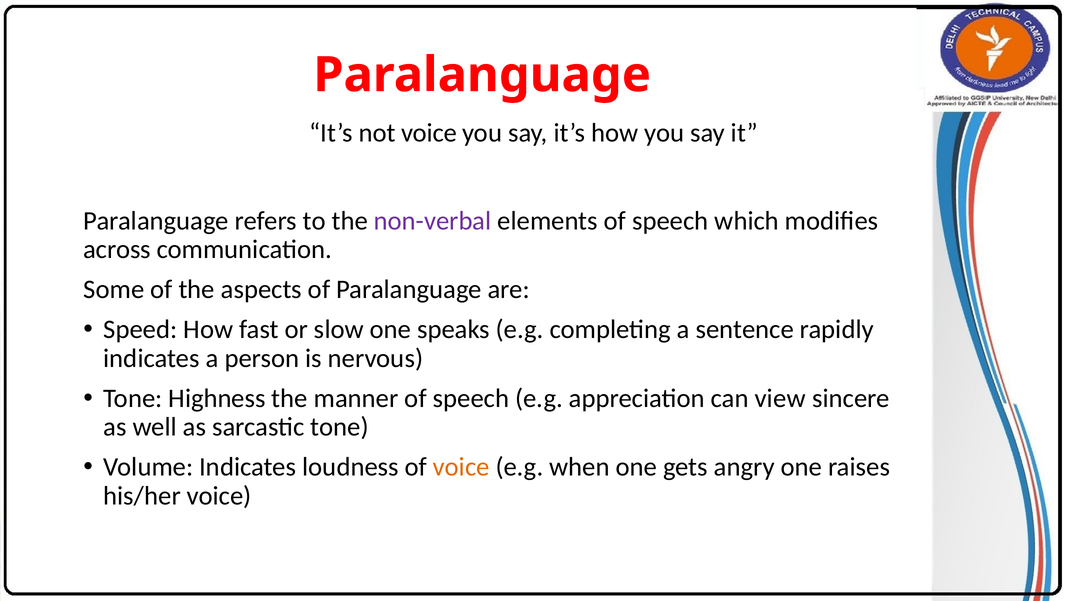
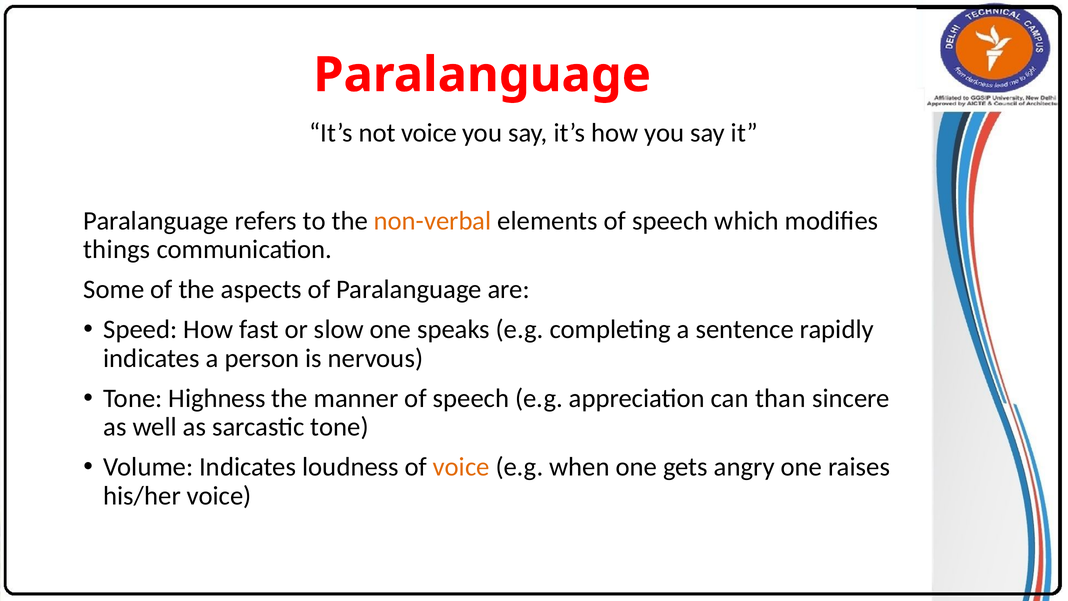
non-verbal colour: purple -> orange (433, 221)
across: across -> things (117, 249)
view: view -> than (780, 398)
